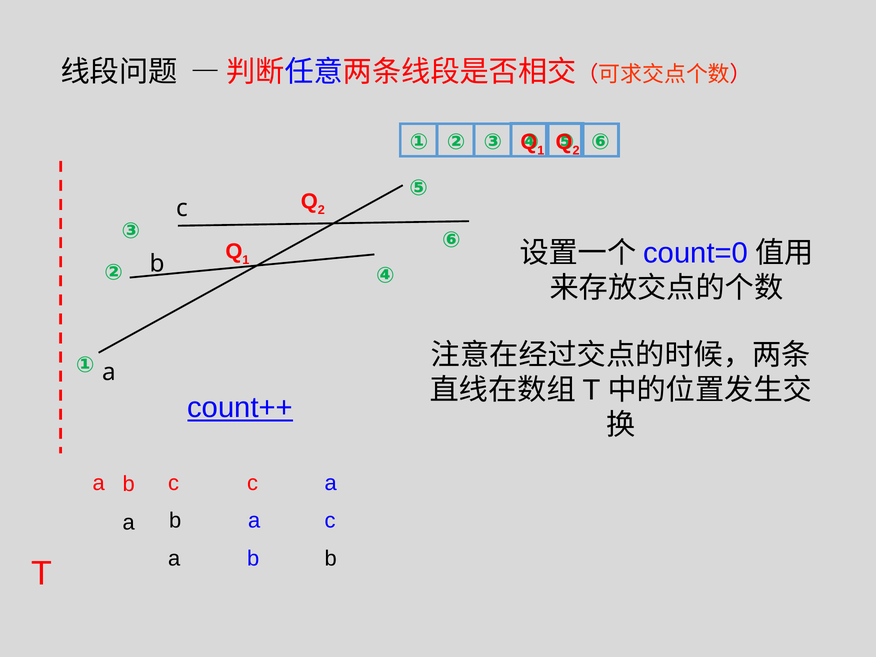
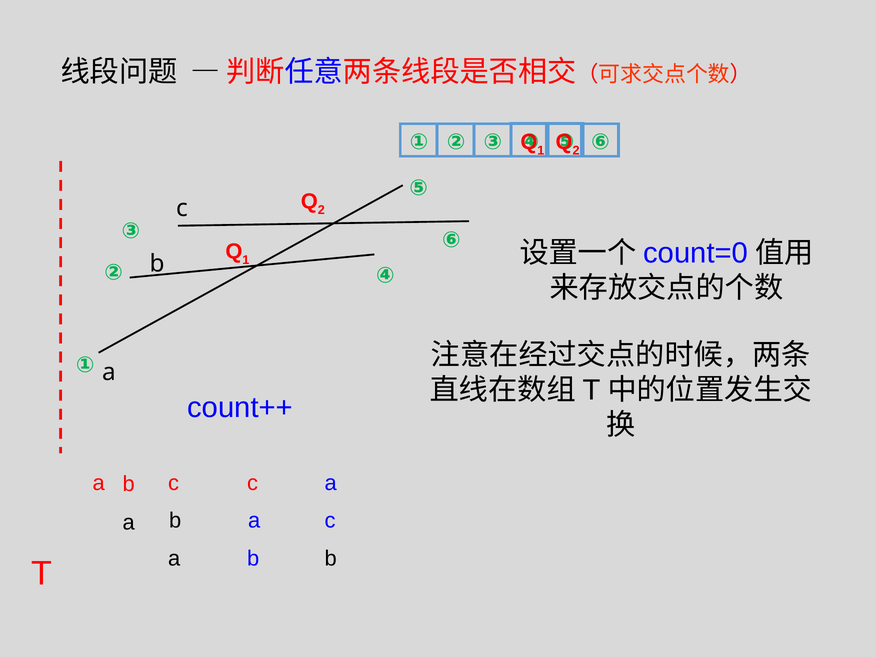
count++ underline: present -> none (240, 408)
